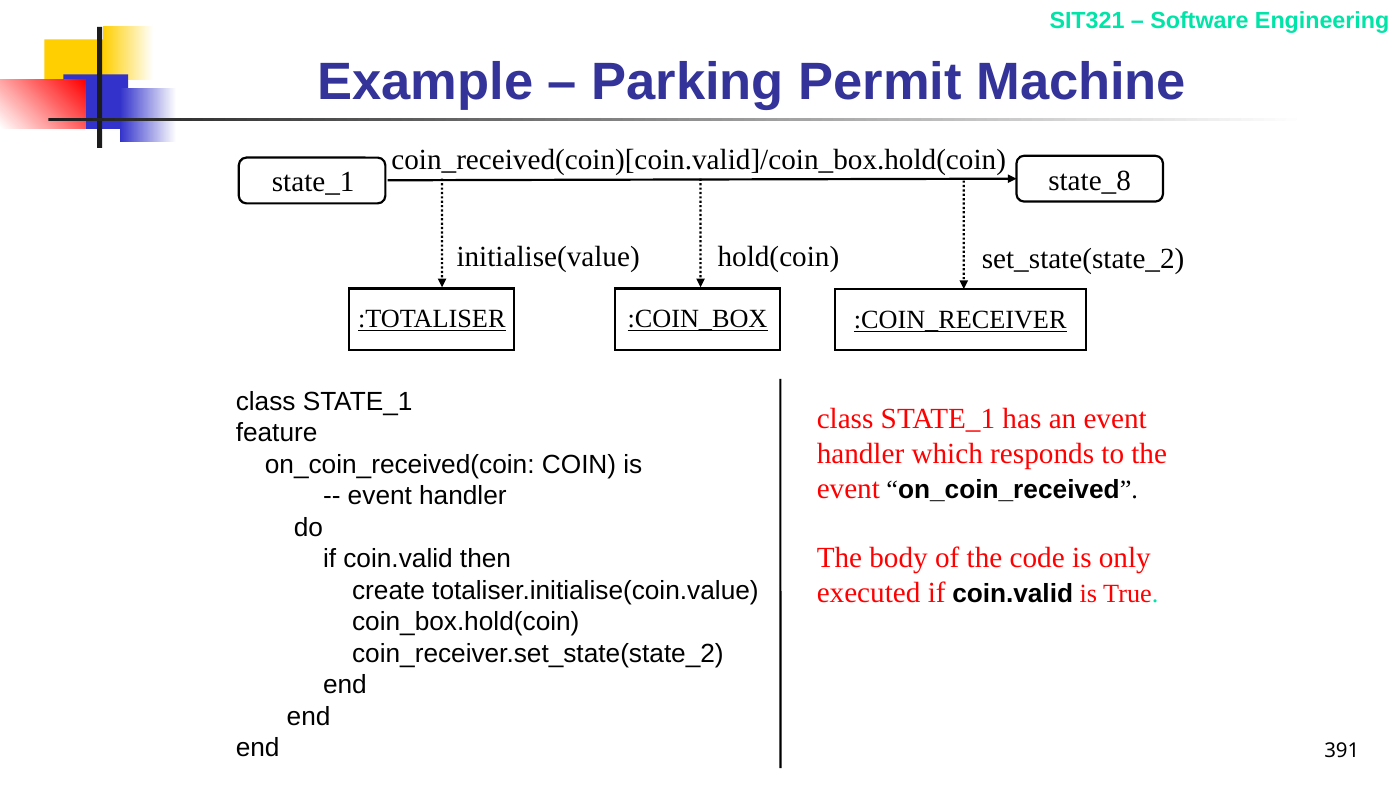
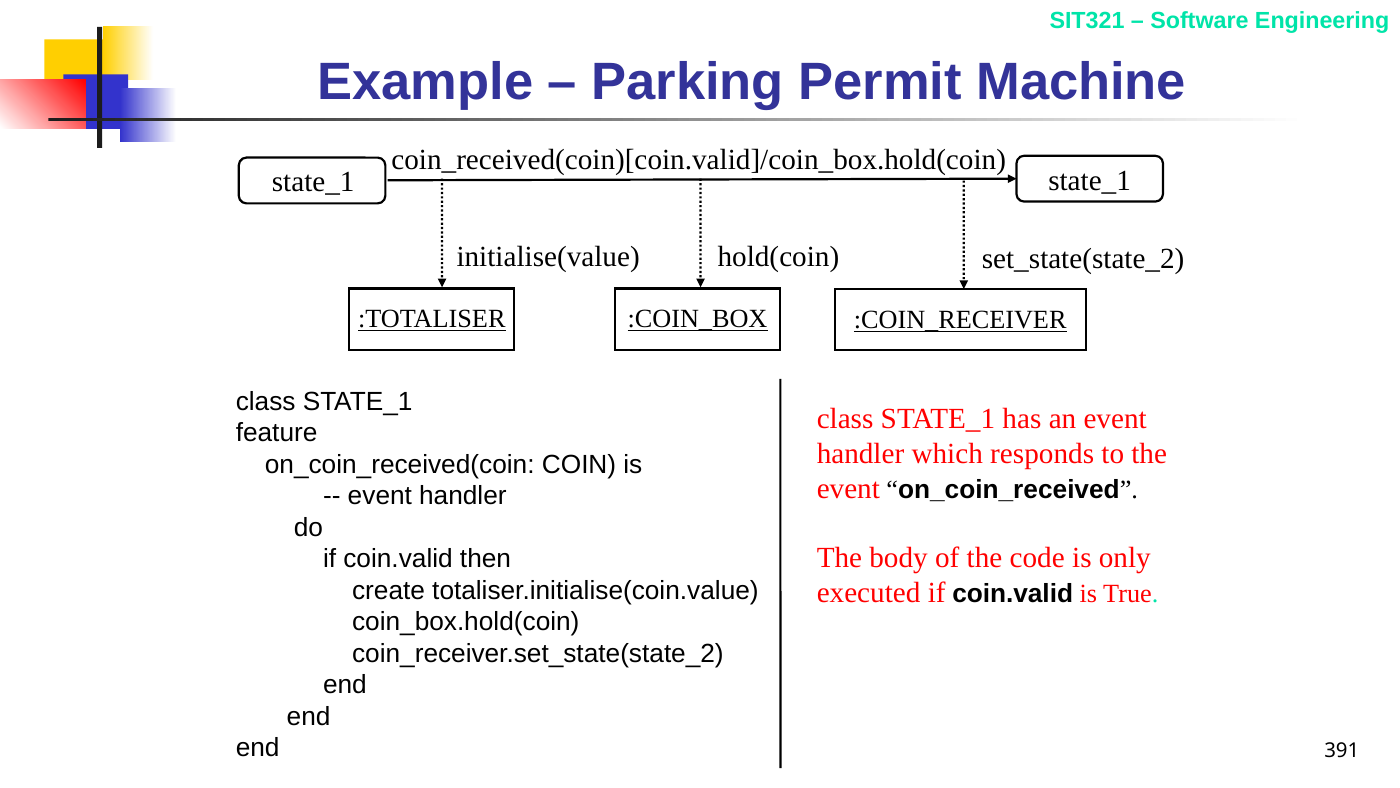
state_8: state_8 -> state_1 (1090, 180)
